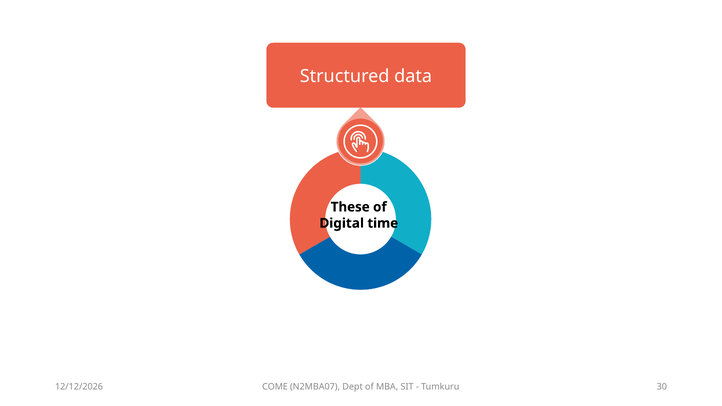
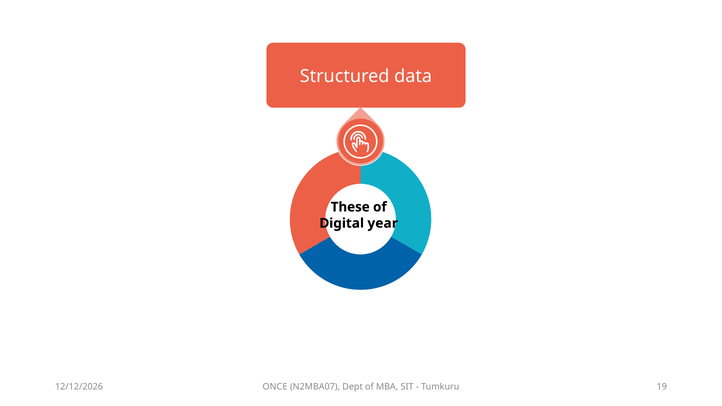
time: time -> year (383, 223)
COME: COME -> ONCE (275, 387)
30: 30 -> 19 (662, 387)
